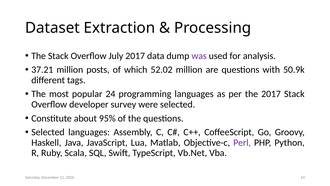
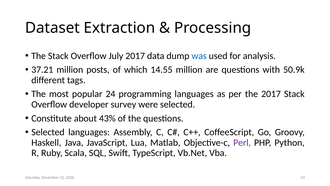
was colour: purple -> blue (199, 56)
52.02: 52.02 -> 14.55 (162, 70)
95%: 95% -> 43% (107, 118)
